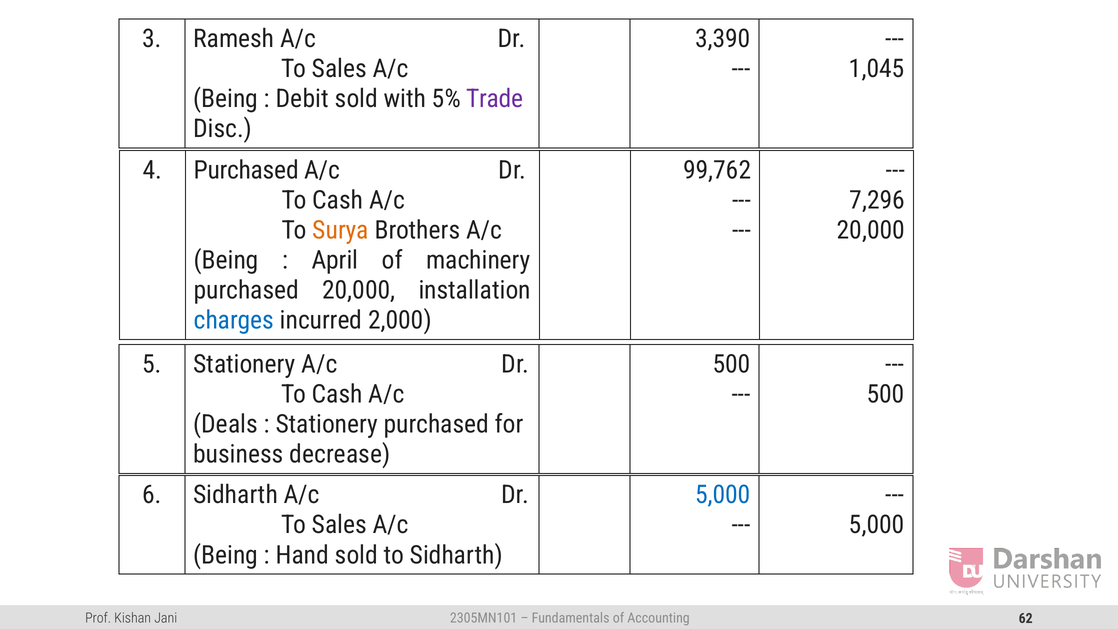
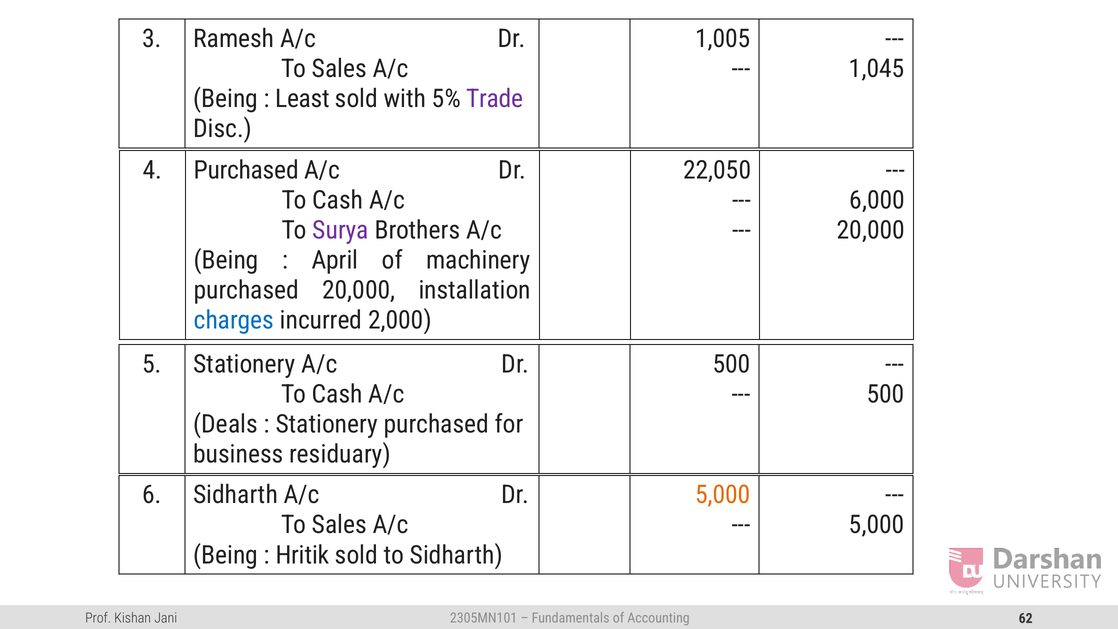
3,390: 3,390 -> 1,005 (723, 39)
Debit: Debit -> Least (302, 99)
99,762: 99,762 -> 22,050 (717, 170)
7,296: 7,296 -> 6,000 (877, 200)
Surya colour: orange -> purple (341, 230)
decrease: decrease -> residuary (340, 454)
5,000 colour: blue -> orange (723, 495)
Hand: Hand -> Hritik (302, 555)
